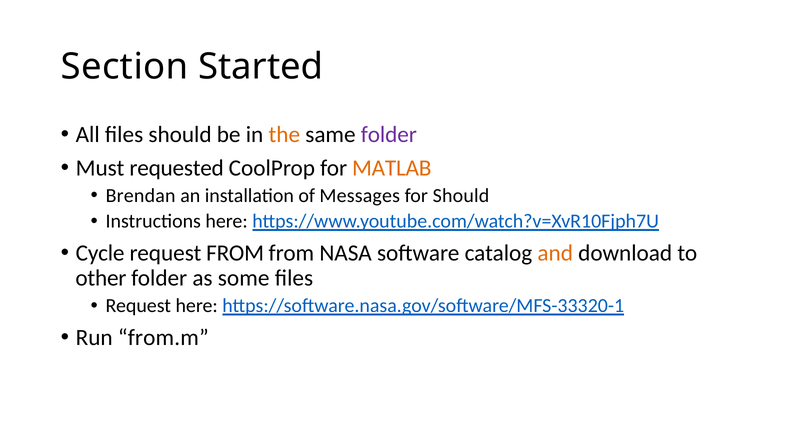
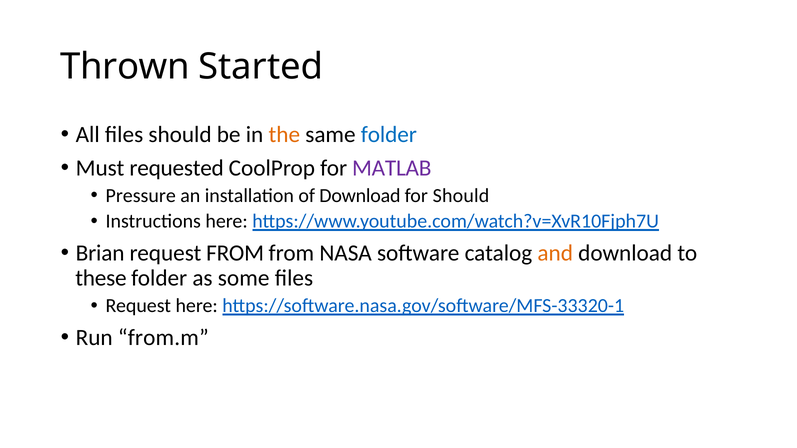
Section: Section -> Thrown (125, 67)
folder colour: purple -> blue (389, 135)
MATLAB colour: orange -> purple (392, 168)
Brendan: Brendan -> Pressure (141, 196)
of Messages: Messages -> Download (360, 196)
Cycle: Cycle -> Brian (100, 253)
other: other -> these (101, 278)
